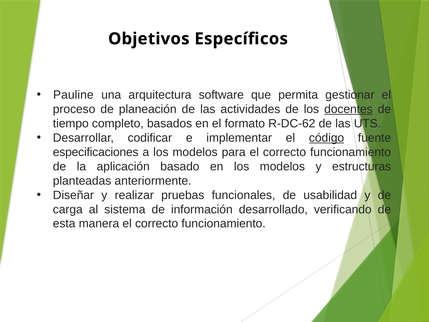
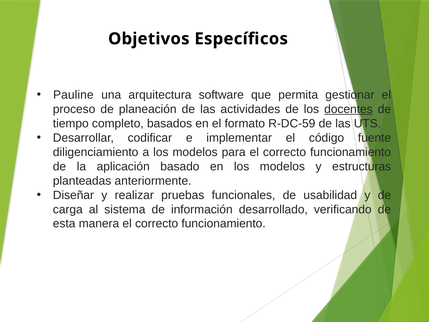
R-DC-62: R-DC-62 -> R-DC-59 (292, 123)
código underline: present -> none (327, 138)
especificaciones: especificaciones -> diligenciamiento (96, 152)
